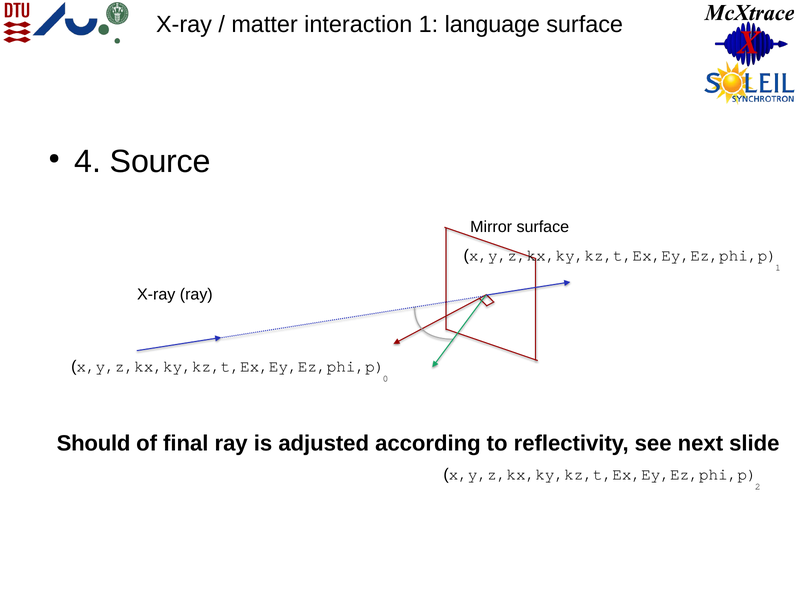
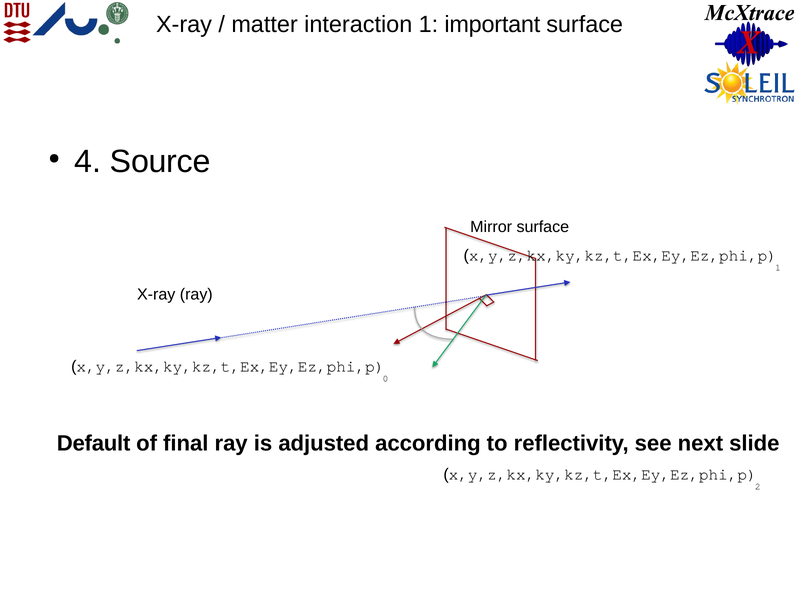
language: language -> important (492, 24)
Should: Should -> Default (94, 443)
